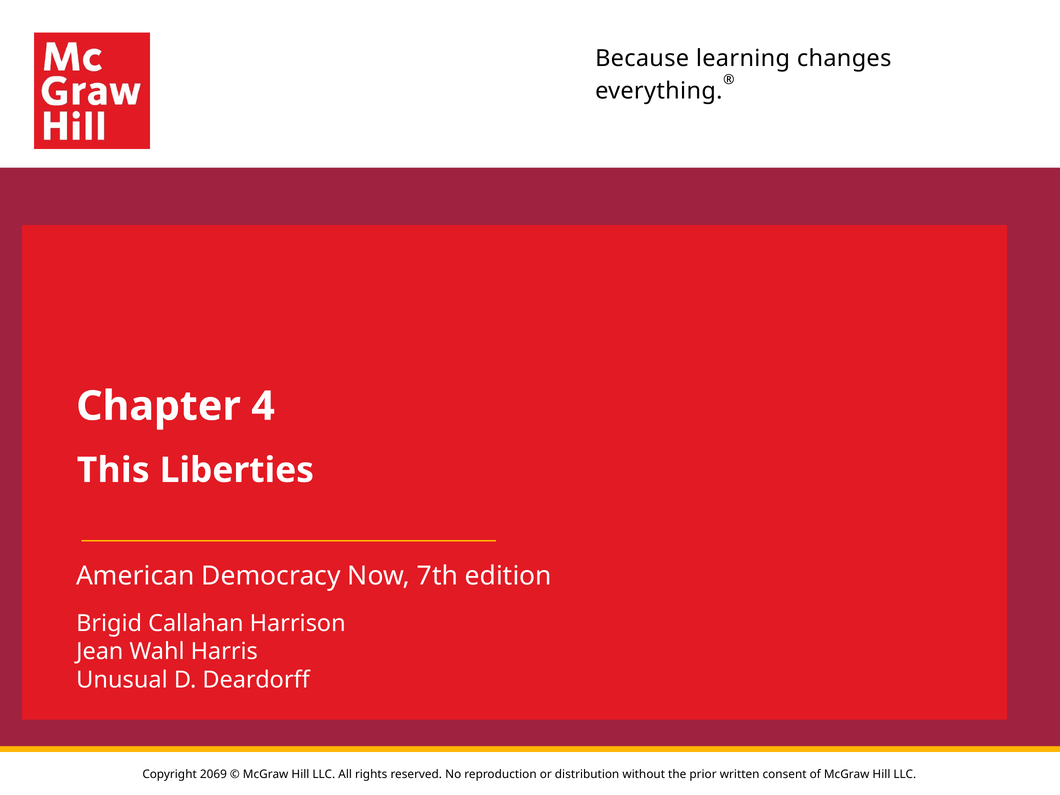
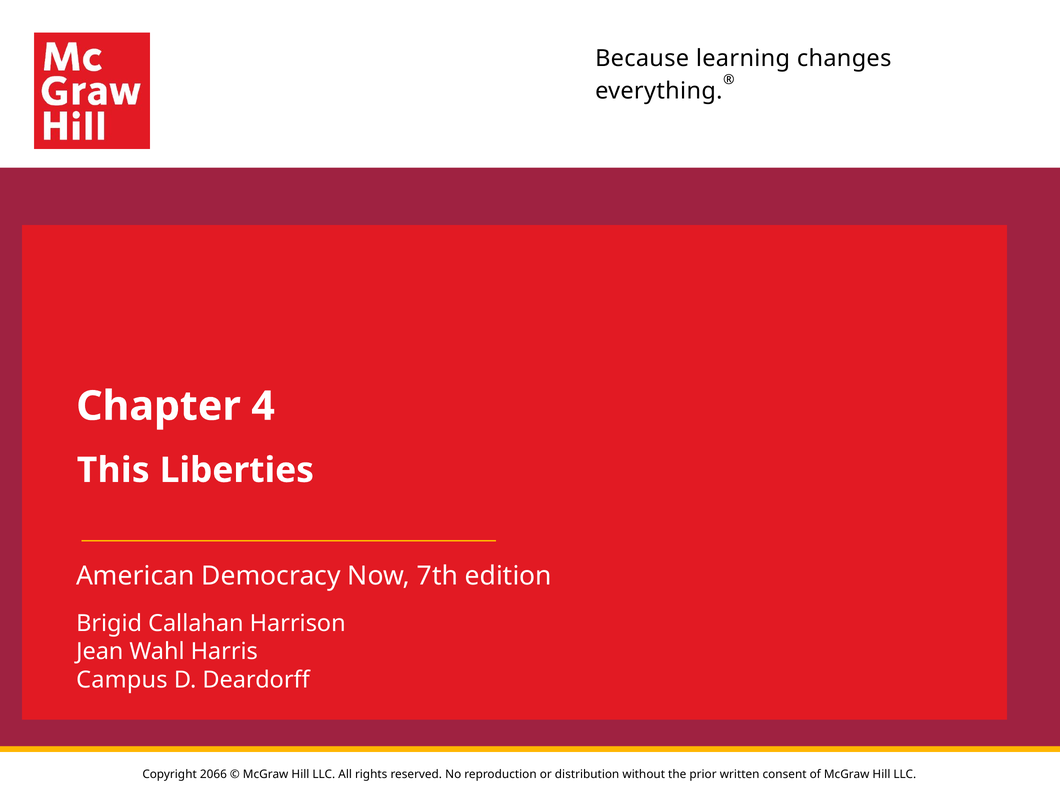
Unusual: Unusual -> Campus (122, 680)
2069: 2069 -> 2066 (213, 774)
